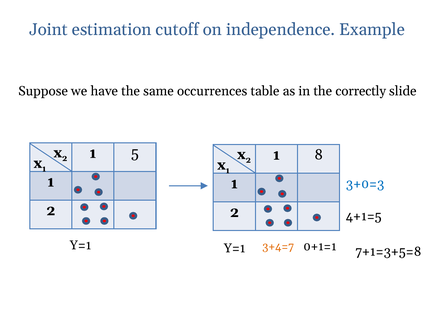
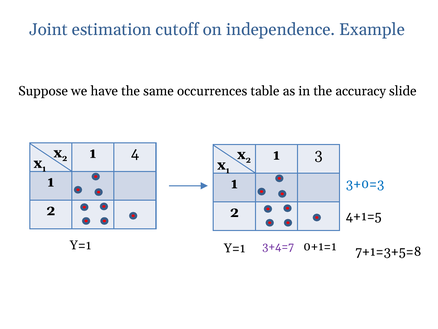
correctly: correctly -> accuracy (361, 91)
5: 5 -> 4 (135, 153)
8: 8 -> 3 (319, 155)
3+4=7 colour: orange -> purple (278, 246)
